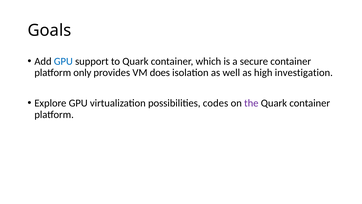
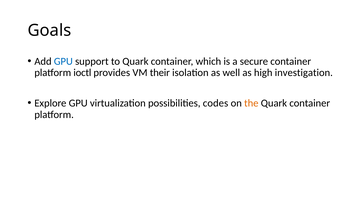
only: only -> ioctl (82, 73)
does: does -> their (160, 73)
the colour: purple -> orange (251, 103)
